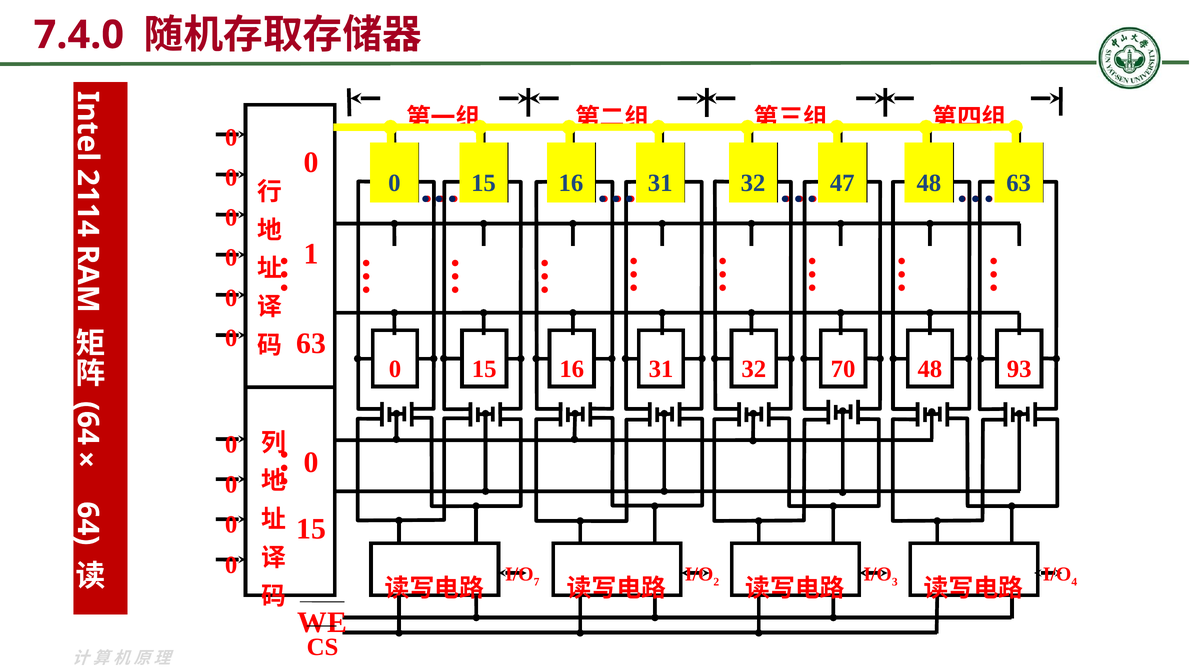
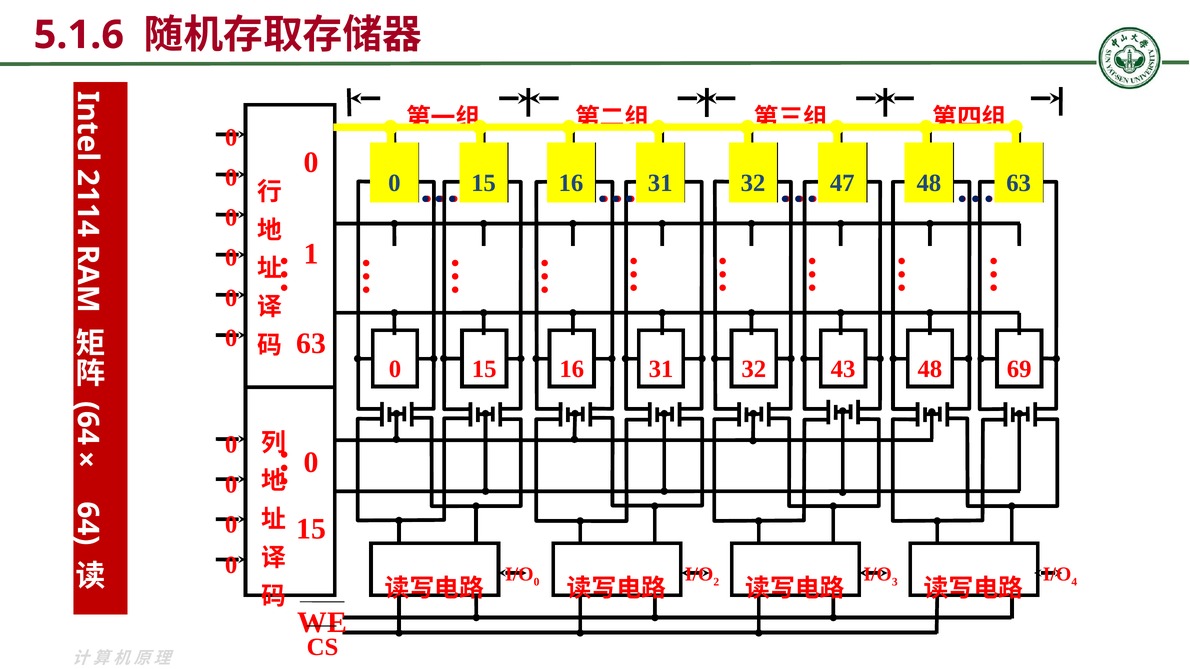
7.4.0: 7.4.0 -> 5.1.6 (79, 35)
70: 70 -> 43 (843, 369)
93: 93 -> 69 (1019, 369)
7: 7 -> 0 (537, 582)
